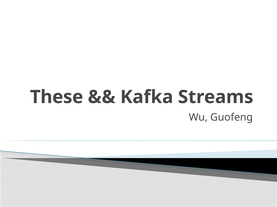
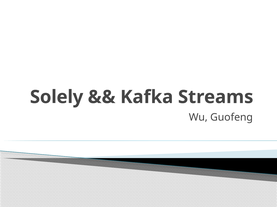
These: These -> Solely (57, 97)
